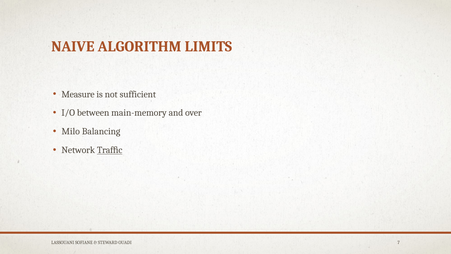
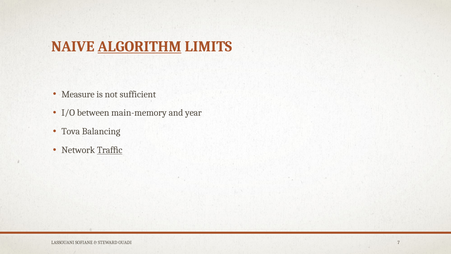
ALGORITHM underline: none -> present (140, 46)
over: over -> year (193, 113)
Milo: Milo -> Tova (71, 131)
